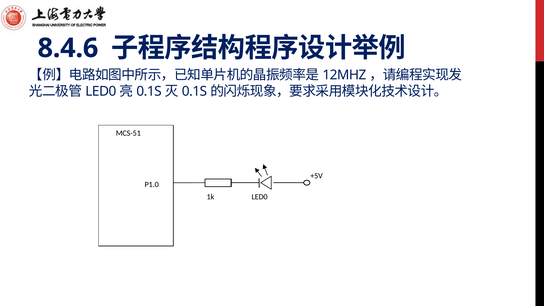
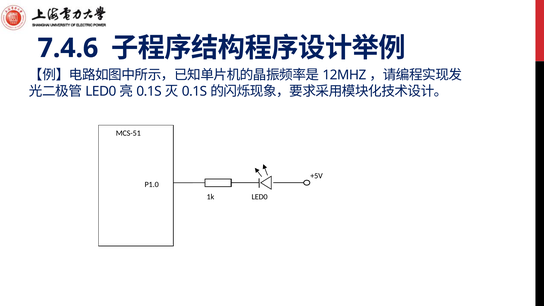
8.4.6: 8.4.6 -> 7.4.6 (68, 48)
